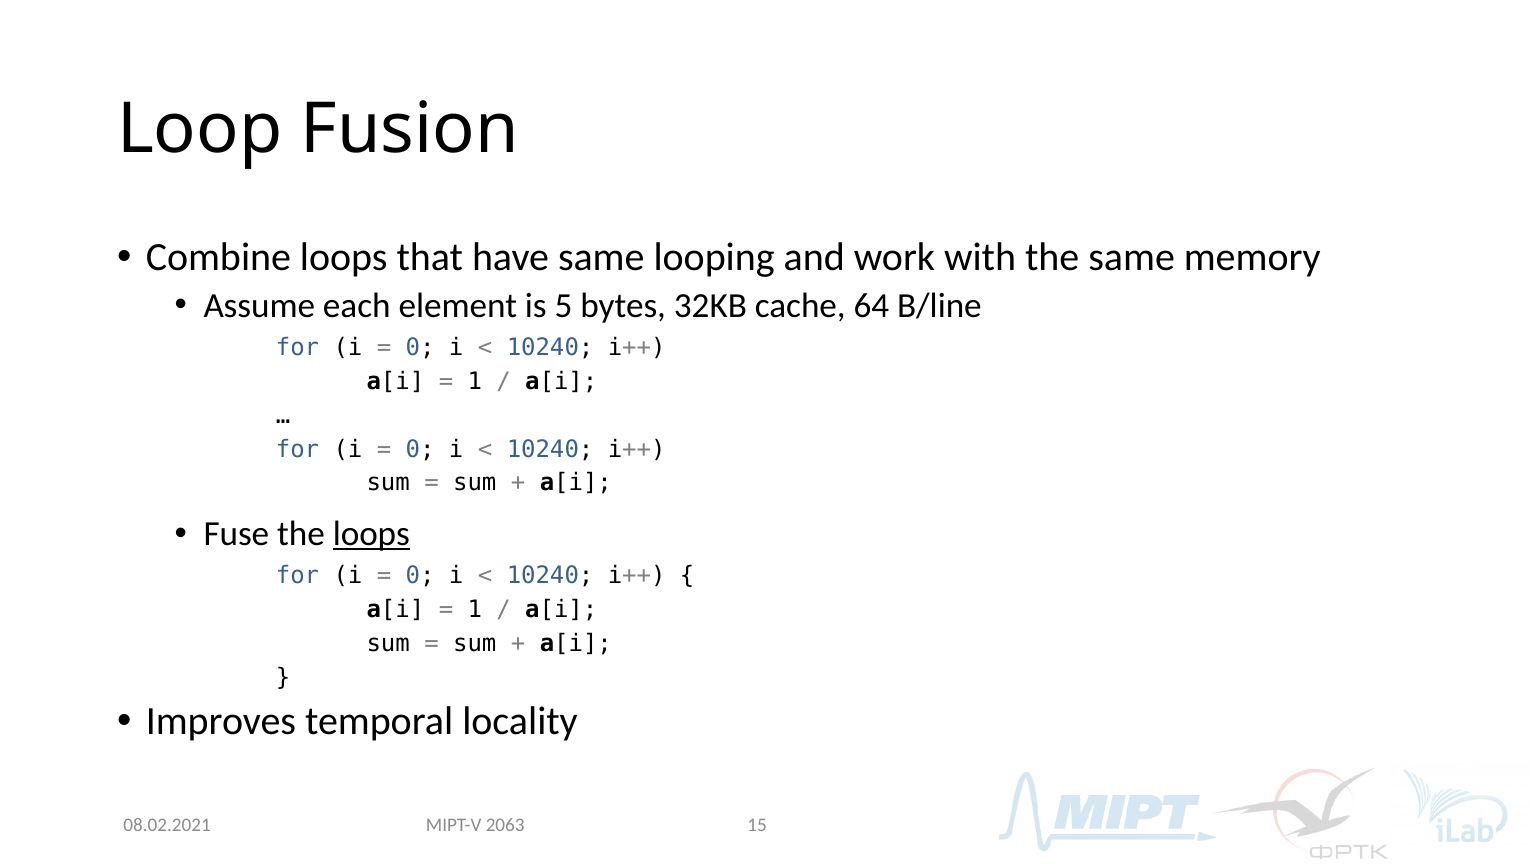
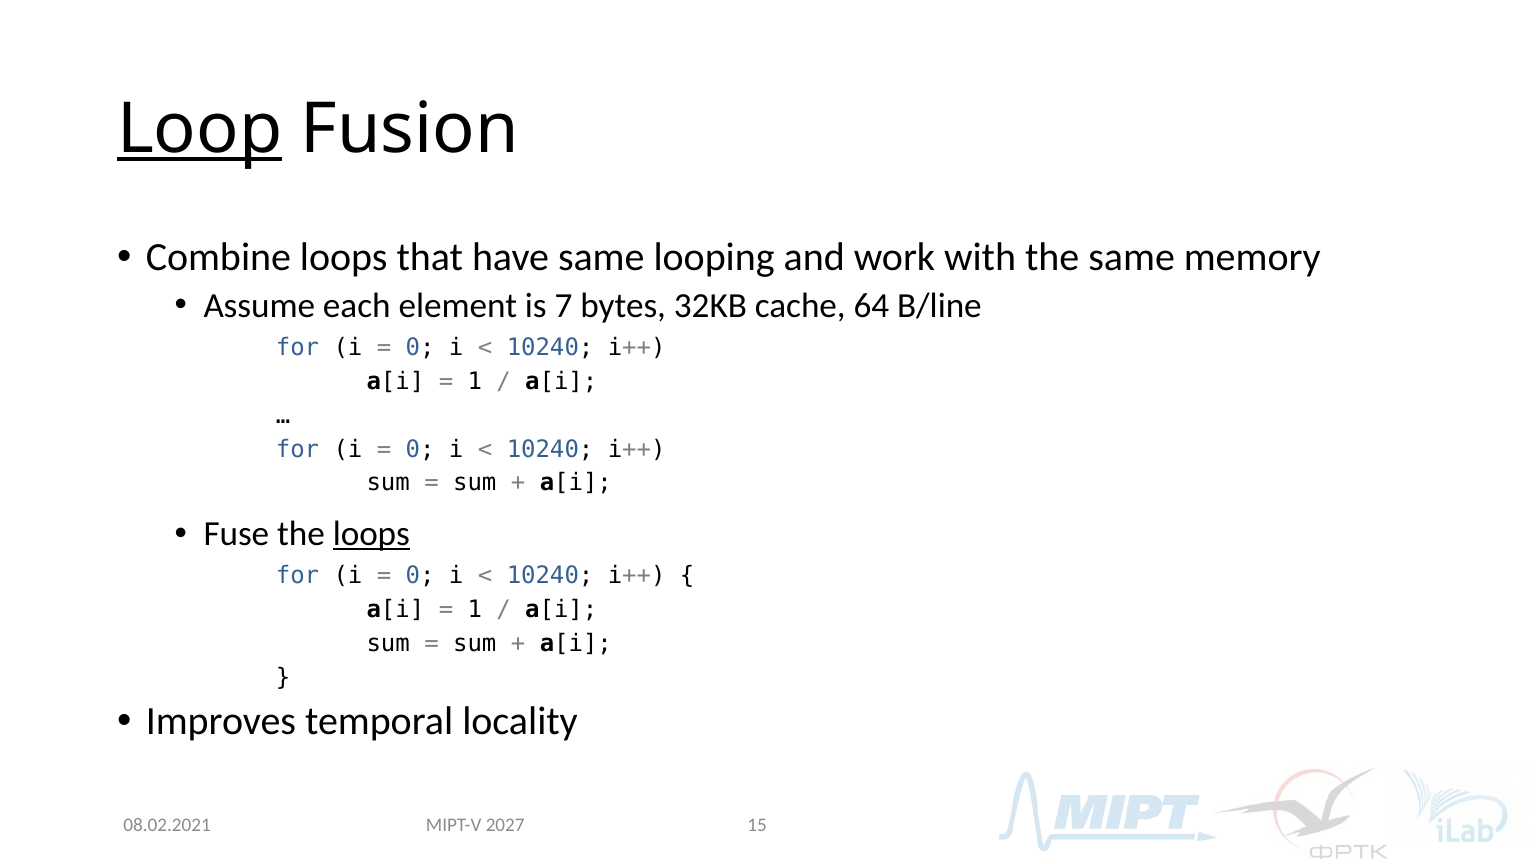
Loop underline: none -> present (200, 129)
5: 5 -> 7 (563, 306)
2063: 2063 -> 2027 (505, 825)
